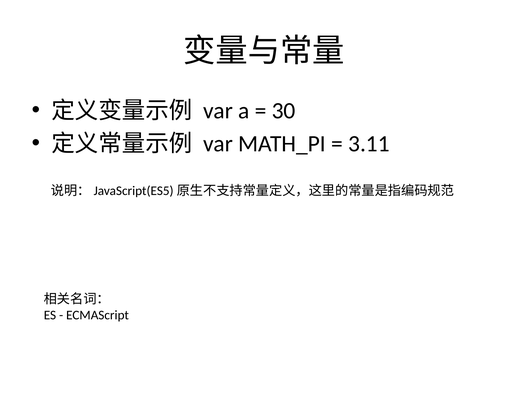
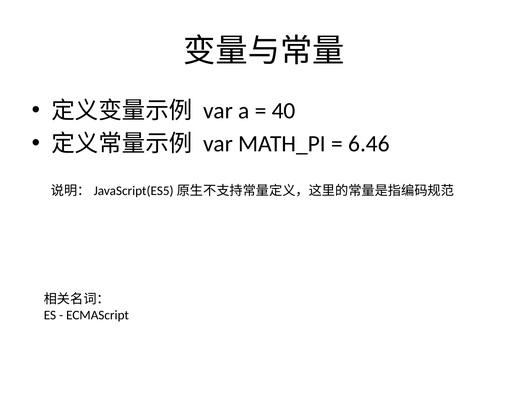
30: 30 -> 40 (284, 111)
3.11: 3.11 -> 6.46 (369, 144)
